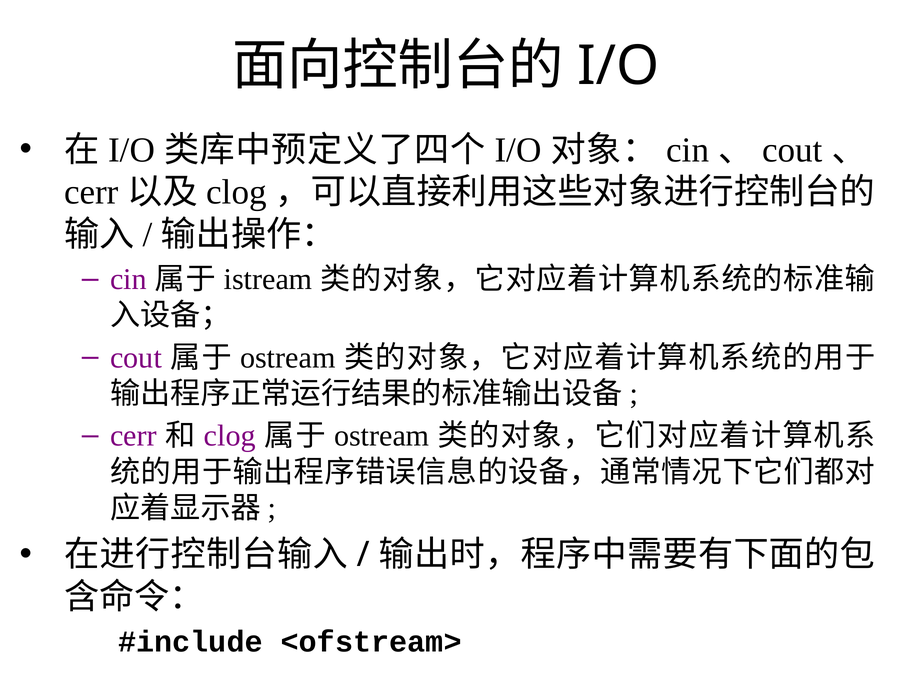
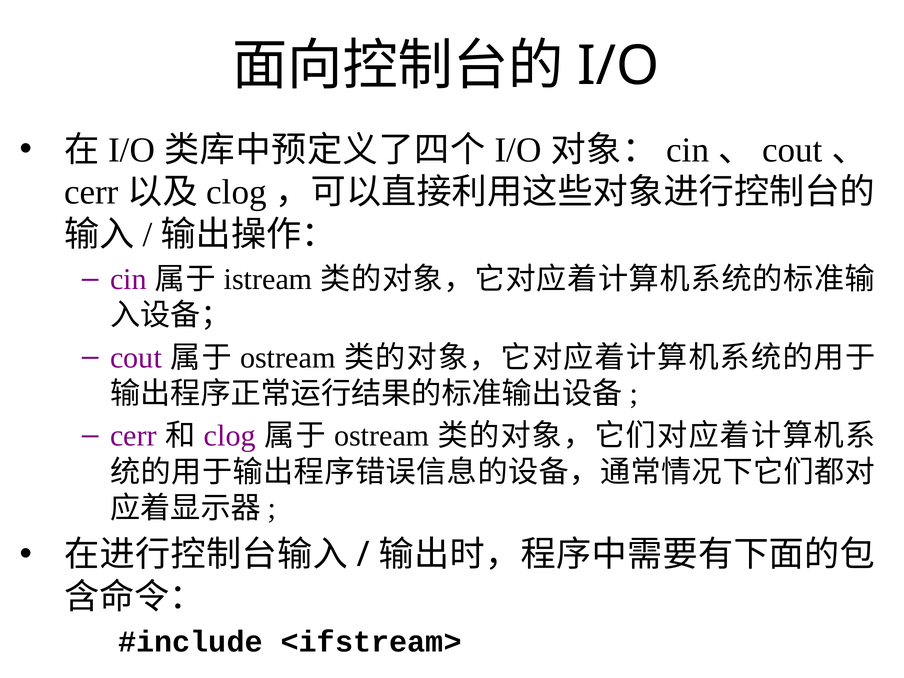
<ofstream>: <ofstream> -> <ifstream> (371, 642)
